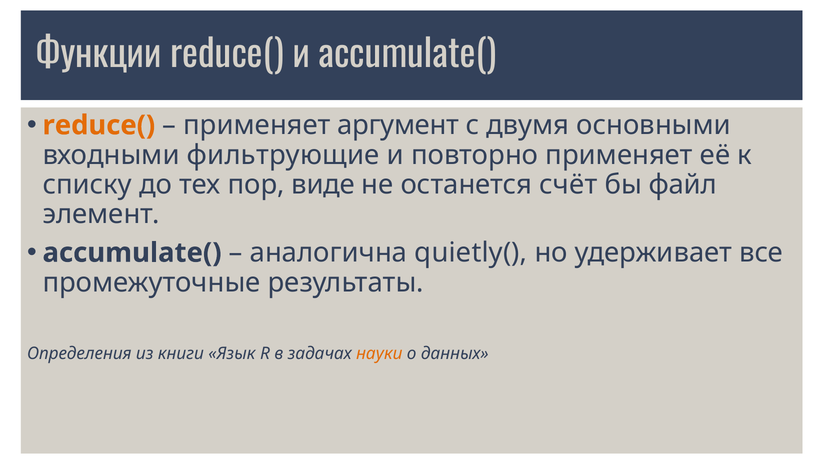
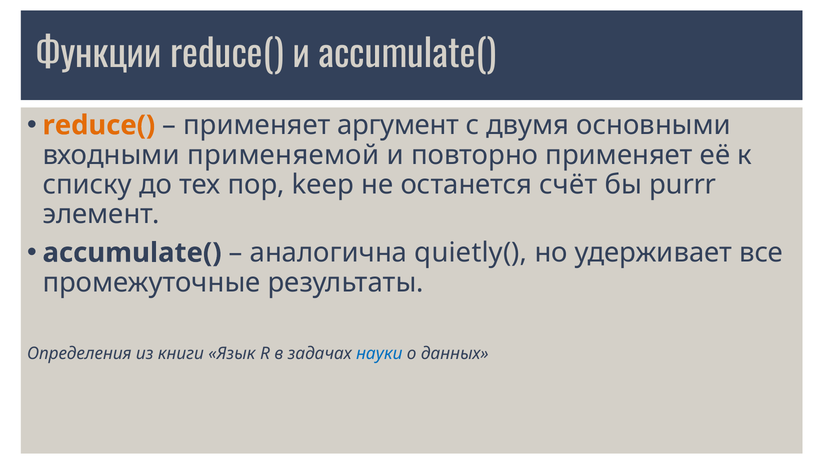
фильтрующие: фильтрующие -> применяемой (283, 155)
виде: виде -> keep (323, 185)
файл: файл -> purrr (683, 185)
науки colour: orange -> blue (379, 354)
